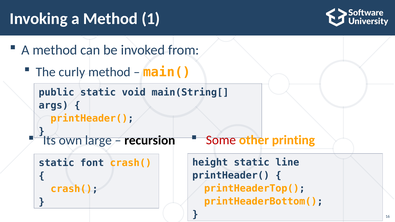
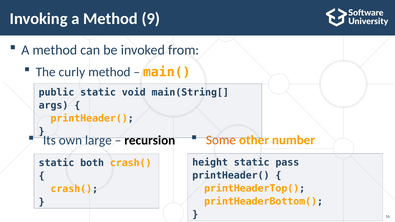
1: 1 -> 9 (151, 19)
Some colour: red -> orange (221, 140)
printing: printing -> number (293, 140)
line: line -> pass (287, 163)
font: font -> both (92, 163)
